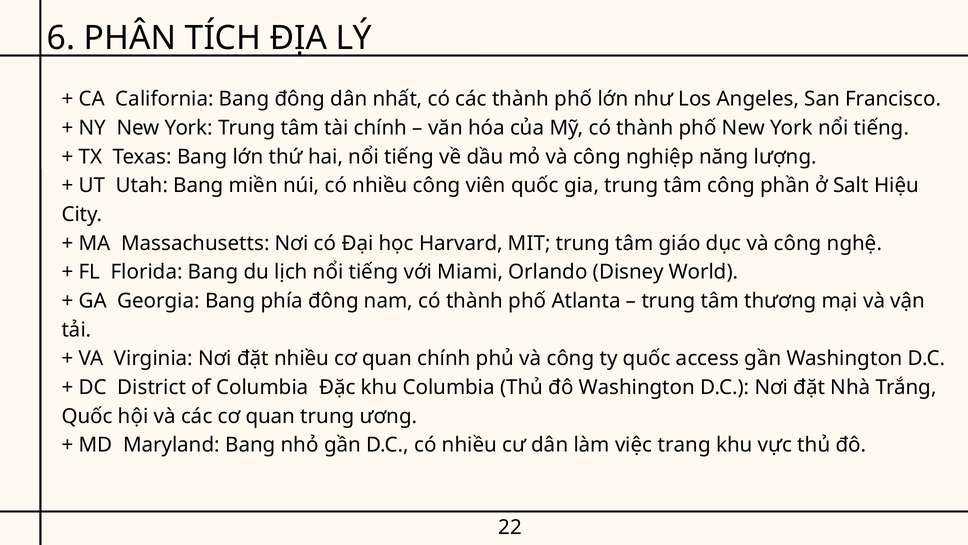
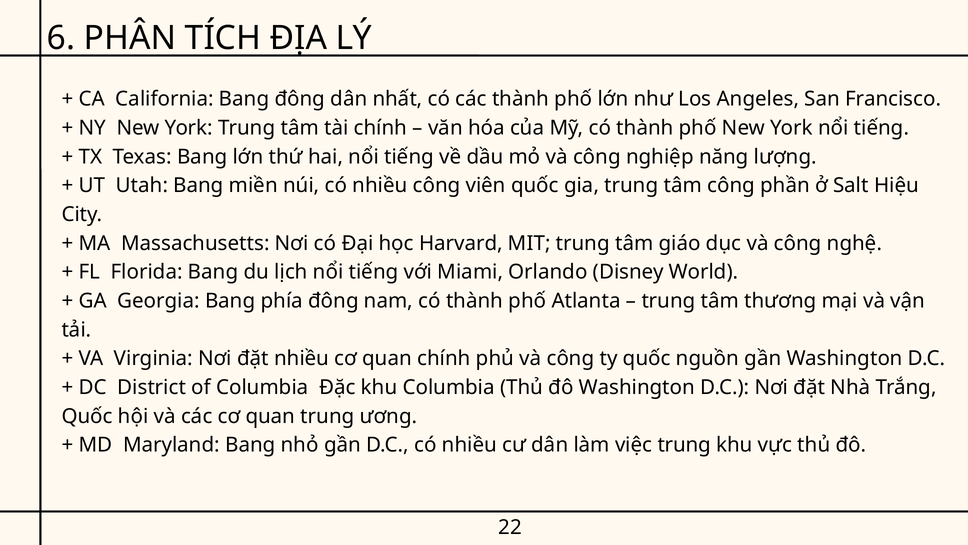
access: access -> nguồn (707, 358)
việc trang: trang -> trung (684, 445)
